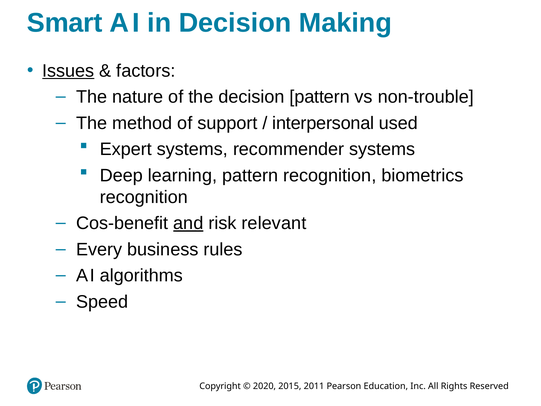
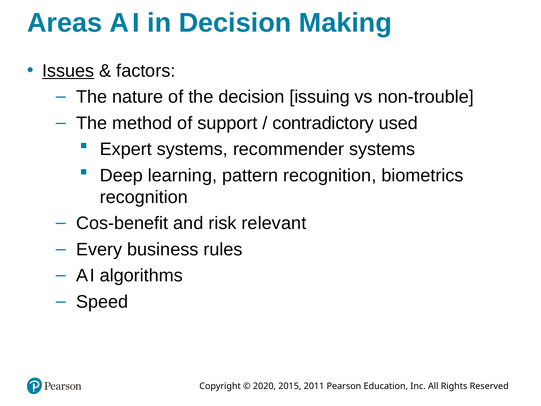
Smart: Smart -> Areas (65, 23)
decision pattern: pattern -> issuing (320, 97)
interpersonal: interpersonal -> contradictory (323, 123)
and underline: present -> none (188, 223)
